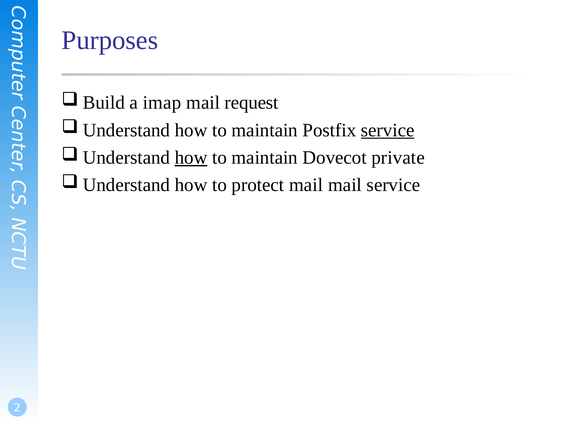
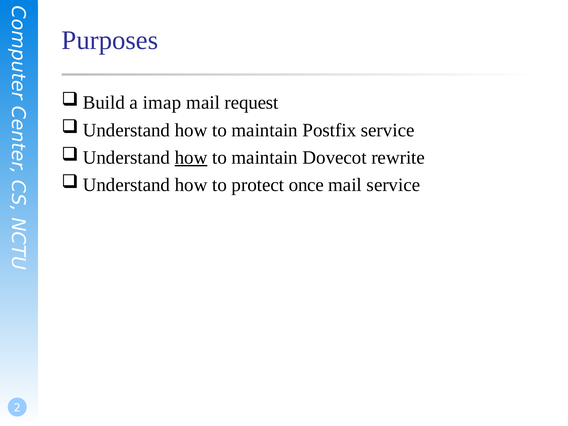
service underline: present -> none (388, 130)
private: private -> rewrite (398, 158)
protect mail: mail -> once (306, 185)
